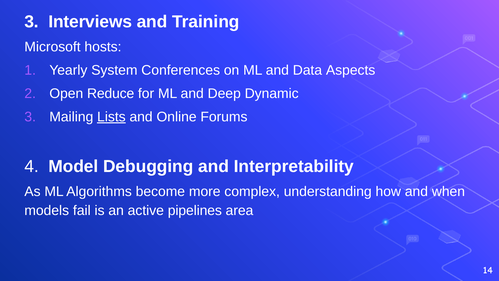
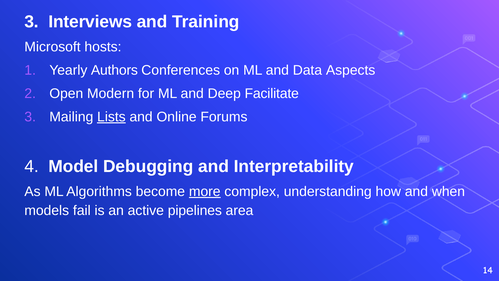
System: System -> Authors (114, 70)
Reduce: Reduce -> Modern (111, 93)
Dynamic: Dynamic -> Facilitate (272, 93)
more underline: none -> present (205, 191)
